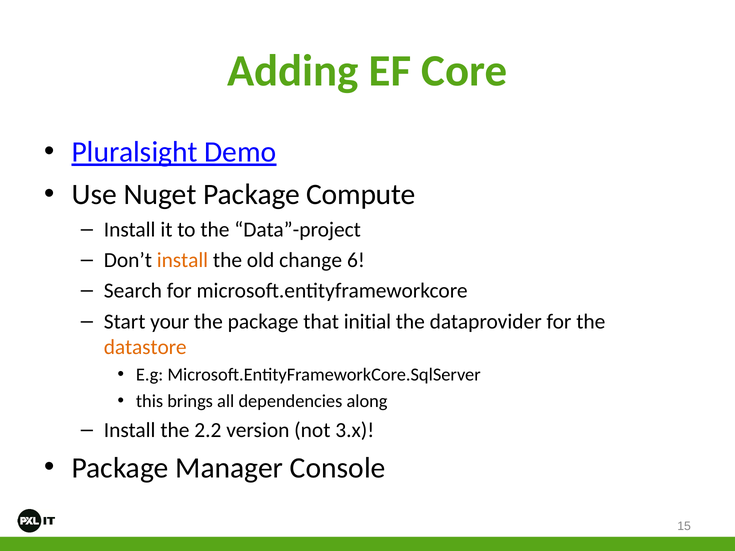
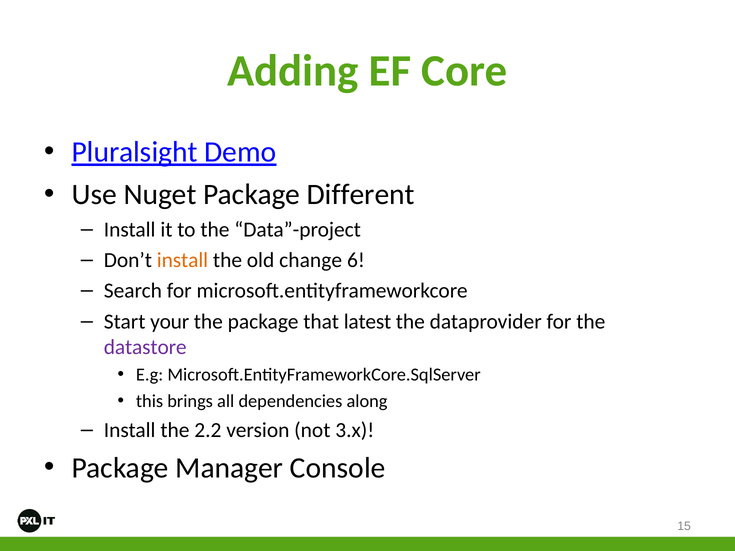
Compute: Compute -> Different (361, 195)
initial: initial -> latest (367, 322)
datastore colour: orange -> purple (145, 347)
